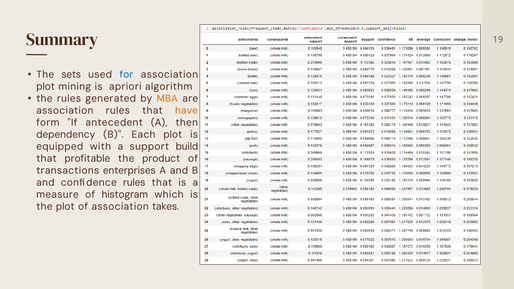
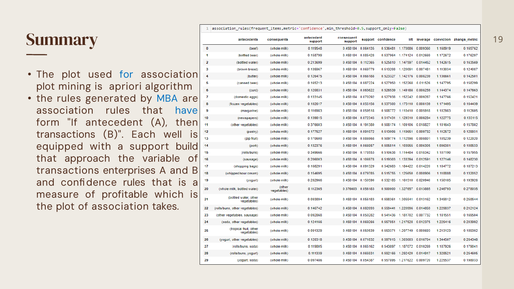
sets: sets -> plot (71, 75)
MBA colour: orange -> blue (167, 99)
have colour: orange -> blue (186, 111)
dependency: dependency -> transactions (66, 135)
Each plot: plot -> well (173, 135)
profitable: profitable -> approach (87, 159)
product: product -> variable (161, 159)
histogram: histogram -> profitable (125, 195)
